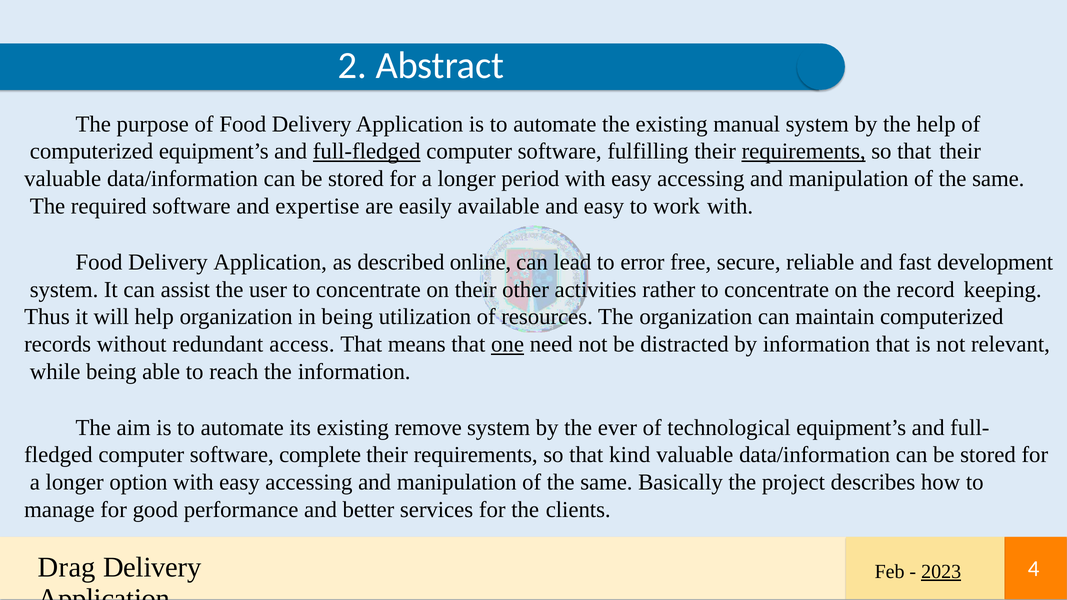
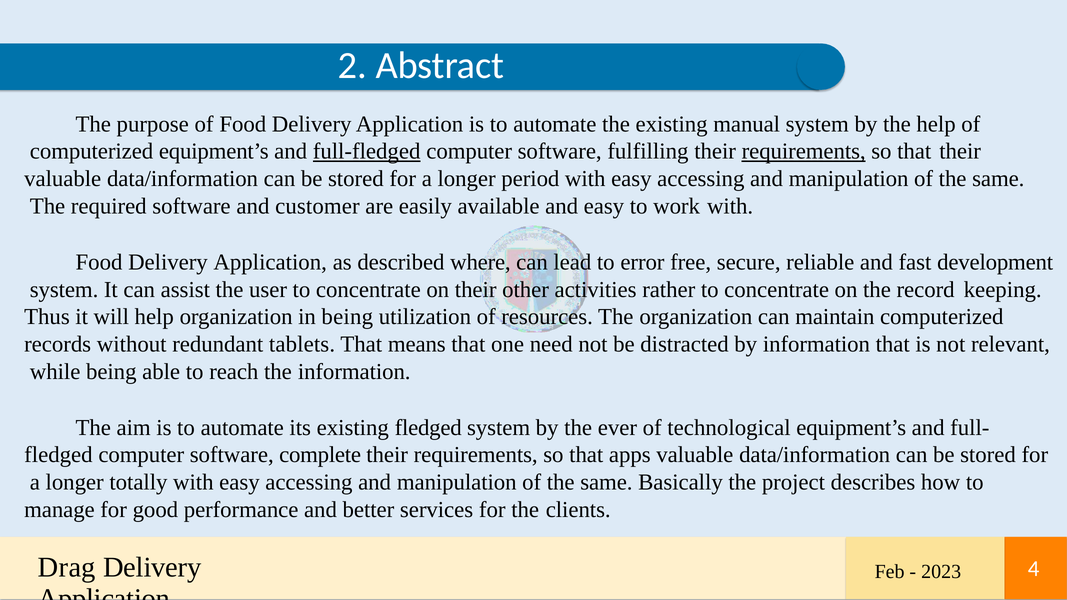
expertise: expertise -> customer (317, 206)
online: online -> where (480, 262)
access: access -> tablets (302, 345)
one underline: present -> none (508, 345)
existing remove: remove -> fledged (428, 428)
kind: kind -> apps (630, 455)
option: option -> totally (138, 483)
2023 underline: present -> none (941, 572)
